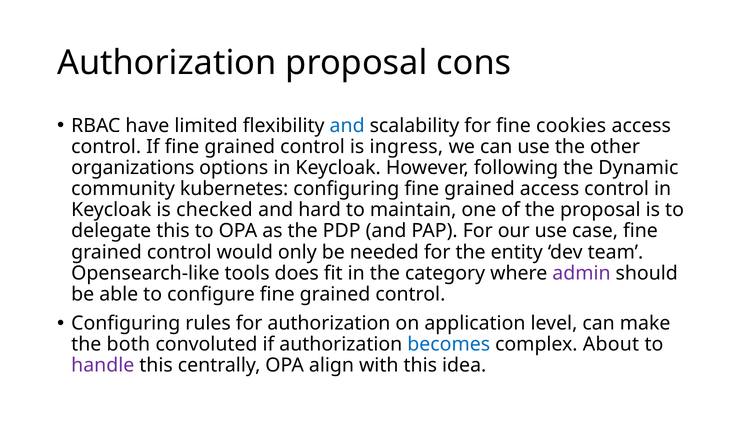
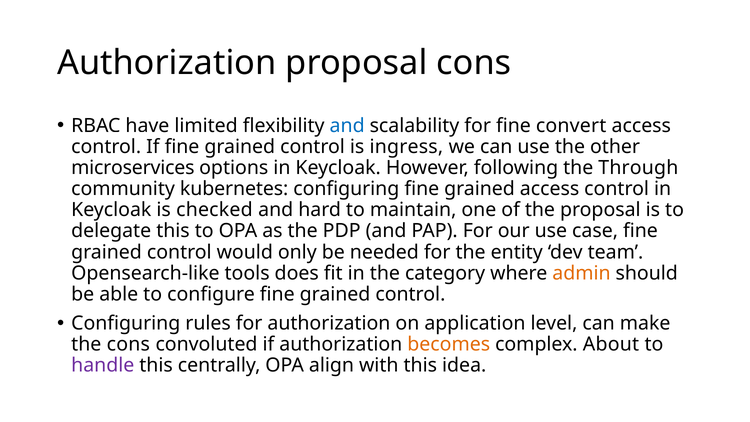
cookies: cookies -> convert (571, 126)
organizations: organizations -> microservices (133, 168)
Dynamic: Dynamic -> Through (638, 168)
admin colour: purple -> orange (581, 273)
the both: both -> cons (128, 344)
becomes colour: blue -> orange (449, 344)
